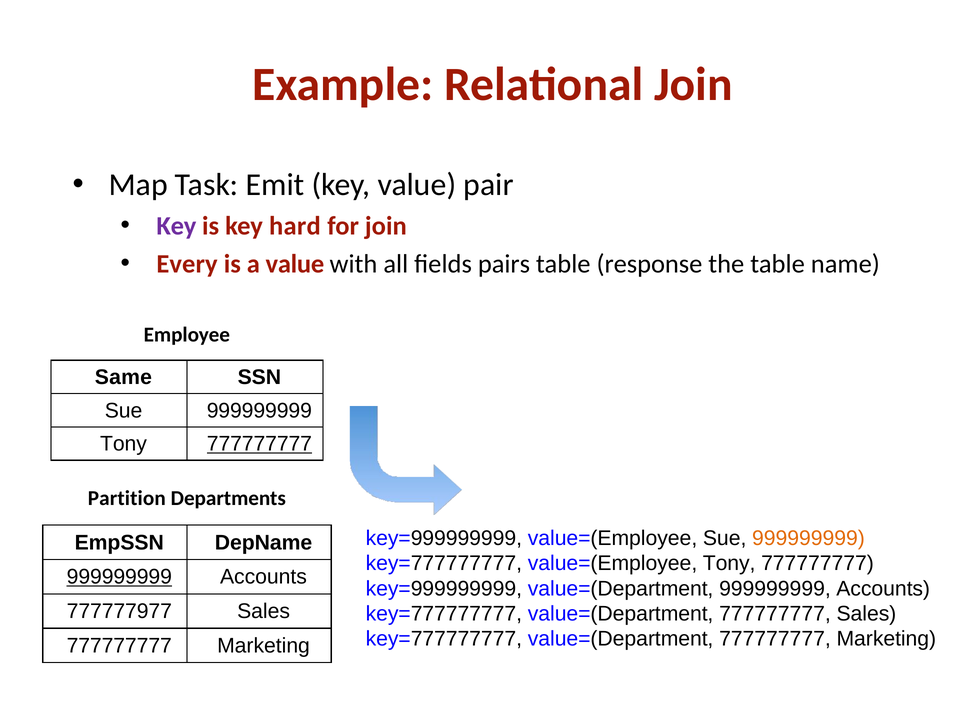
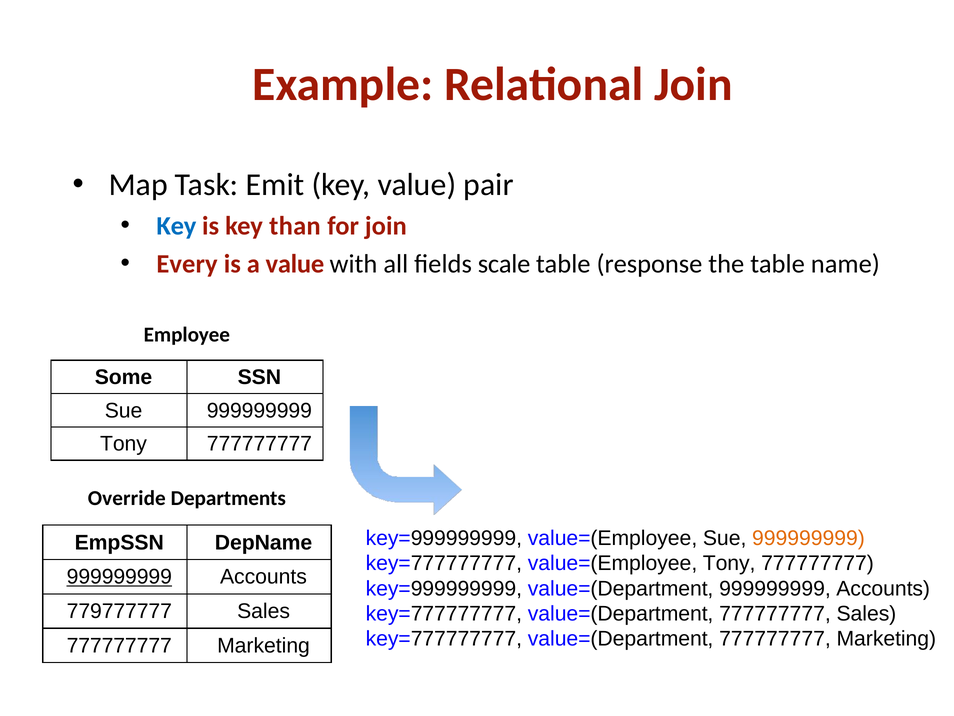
Key colour: purple -> blue (176, 226)
hard: hard -> than (295, 226)
pairs: pairs -> scale (504, 264)
Same: Same -> Some (124, 377)
777777777 underline: present -> none (259, 444)
Partition: Partition -> Override (127, 498)
777777977: 777777977 -> 779777777 (119, 611)
